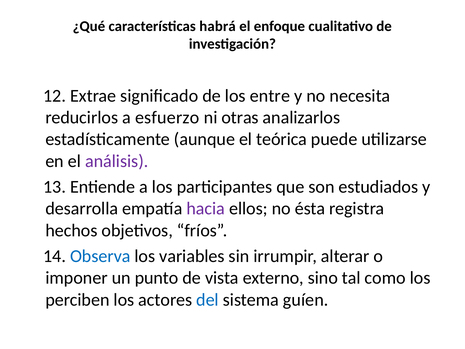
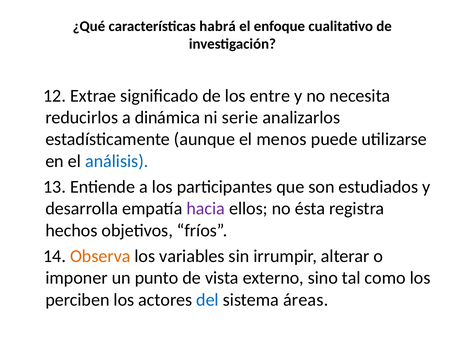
esfuerzo: esfuerzo -> dinámica (167, 118)
otras: otras -> serie (240, 118)
teórica: teórica -> menos (281, 139)
análisis colour: purple -> blue (117, 161)
Observa colour: blue -> orange (100, 256)
guíen: guíen -> áreas (306, 300)
